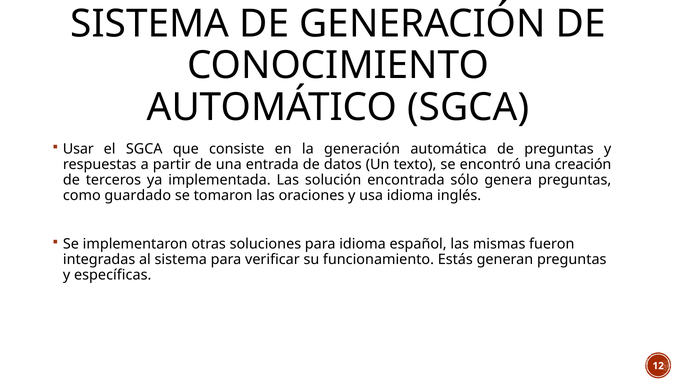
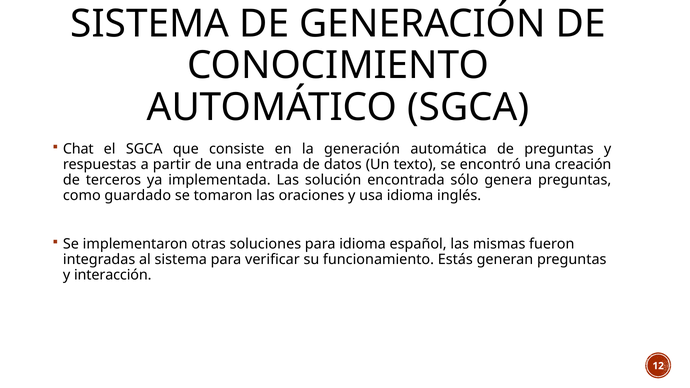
Usar: Usar -> Chat (78, 149)
específicas: específicas -> interacción (113, 275)
